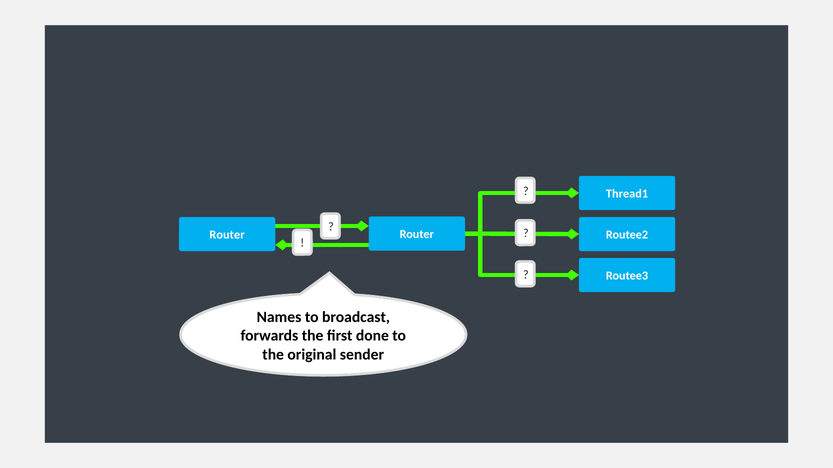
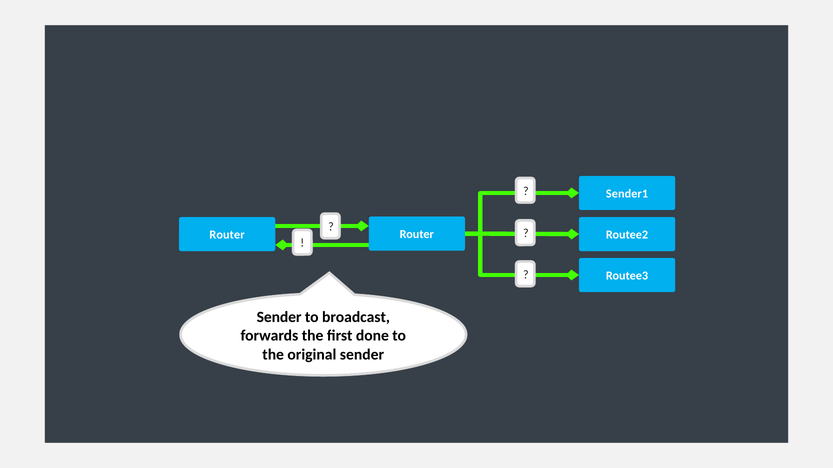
Thread1: Thread1 -> Sender1 (627, 194)
Names: Names -> Sender (279, 317)
